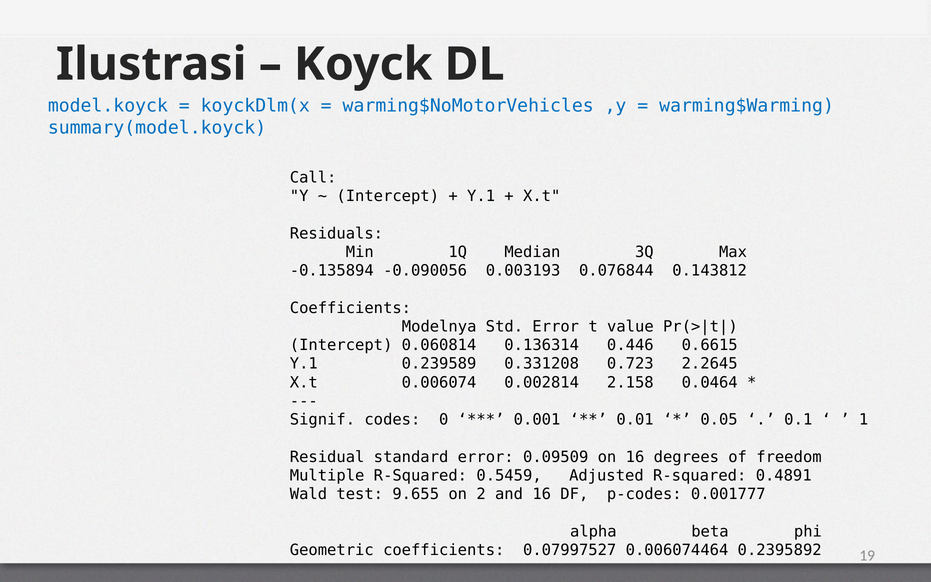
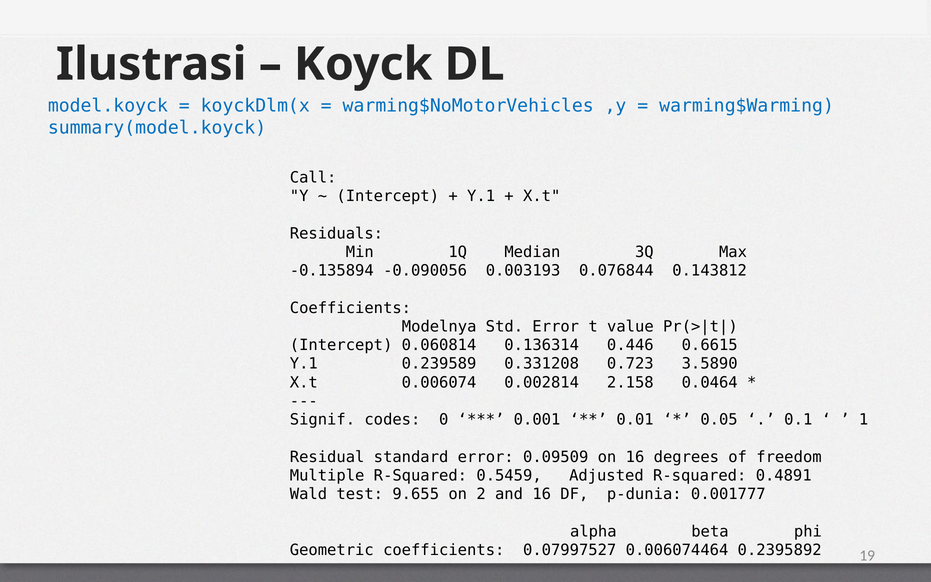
2.2645: 2.2645 -> 3.5890 (710, 364)
p-codes: p-codes -> p-dunia (644, 494)
